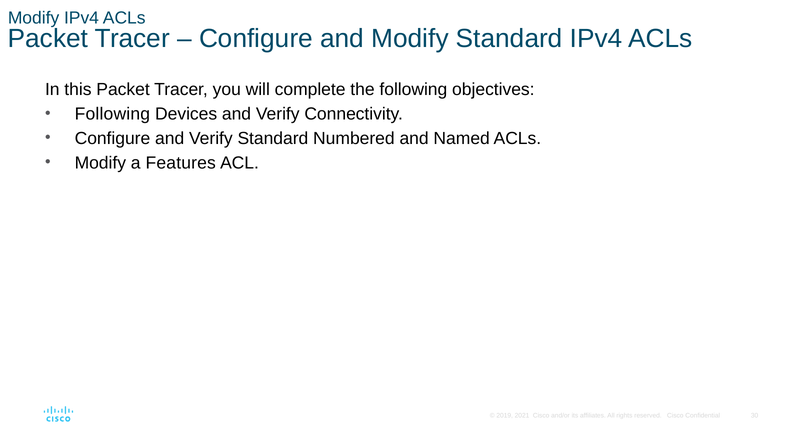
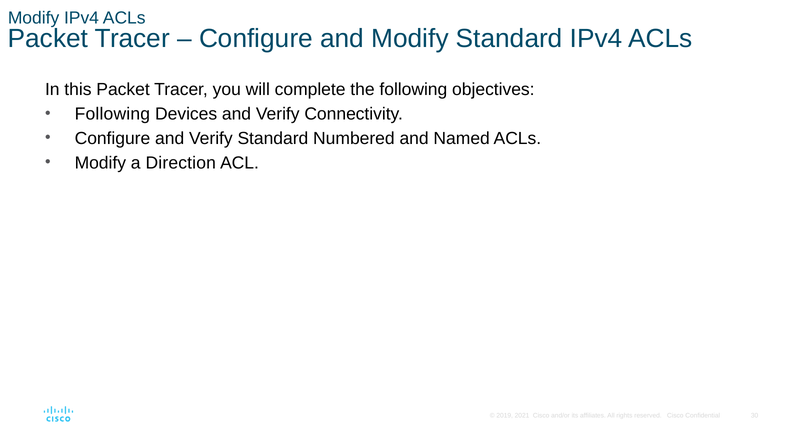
Features: Features -> Direction (181, 163)
